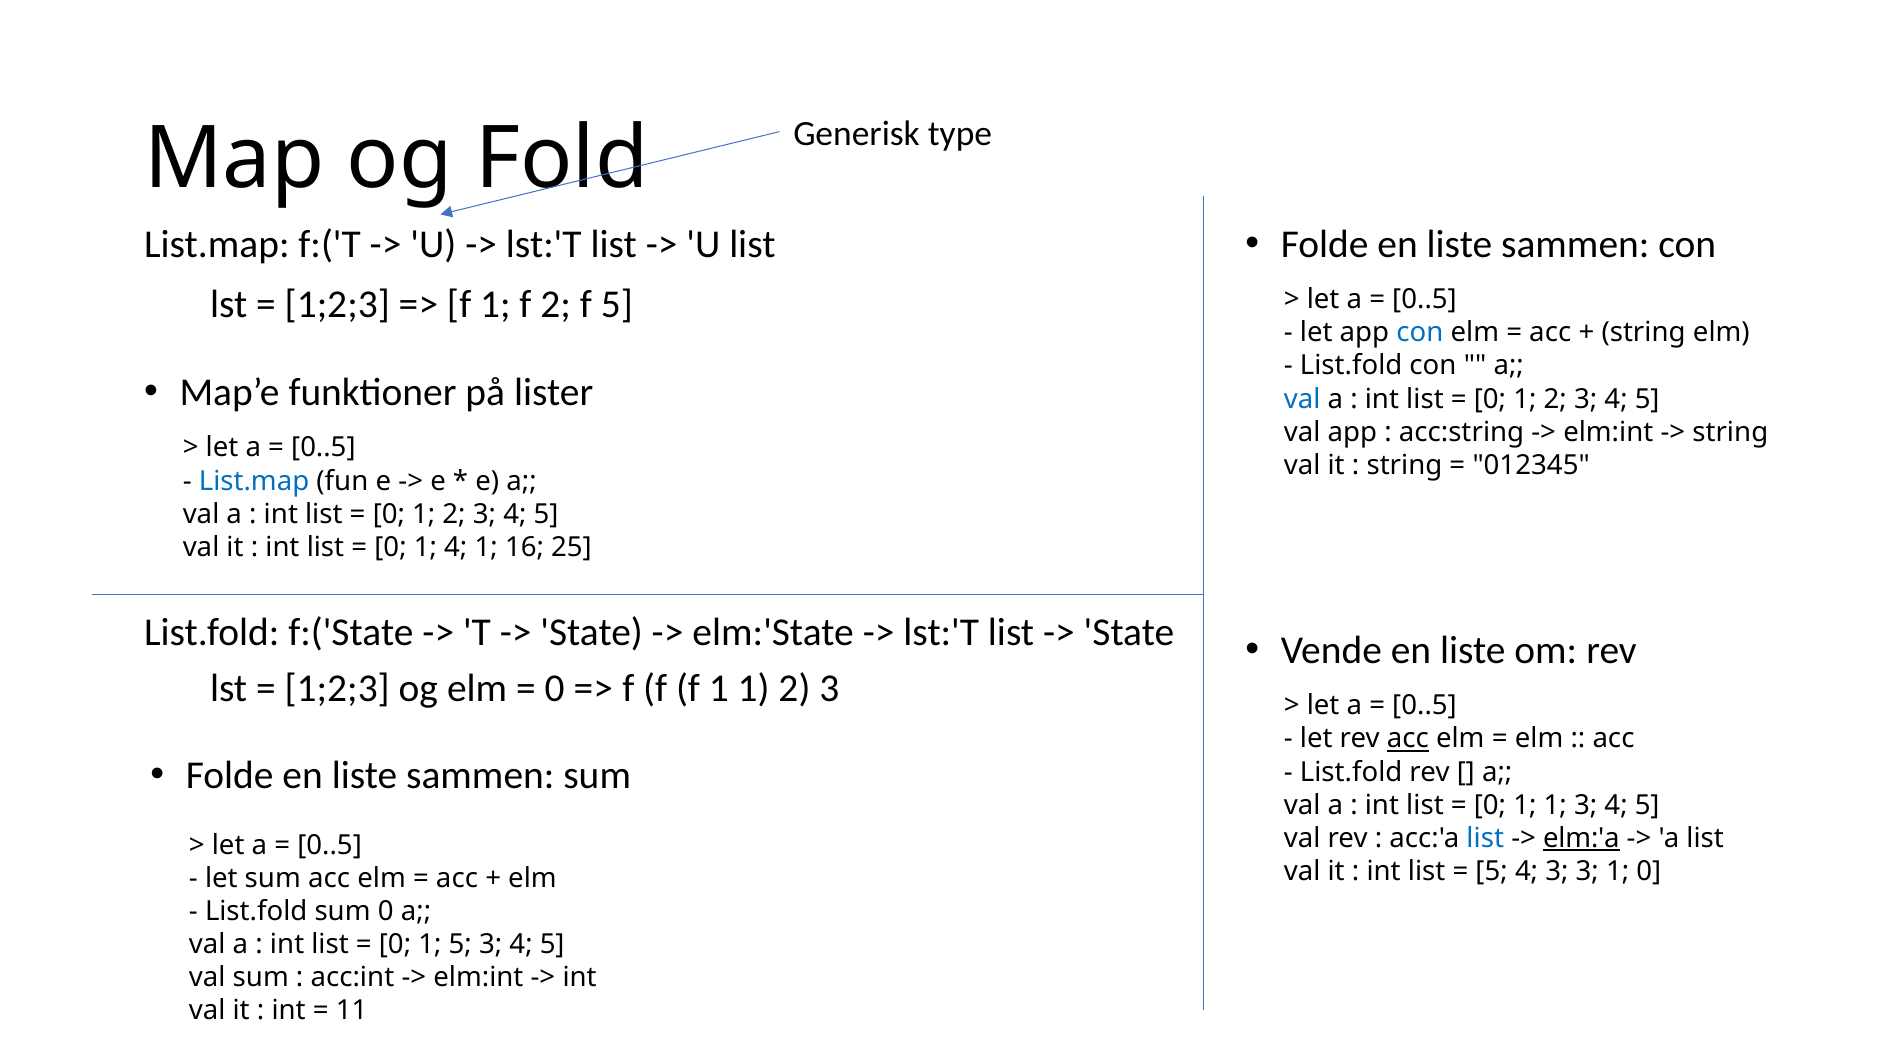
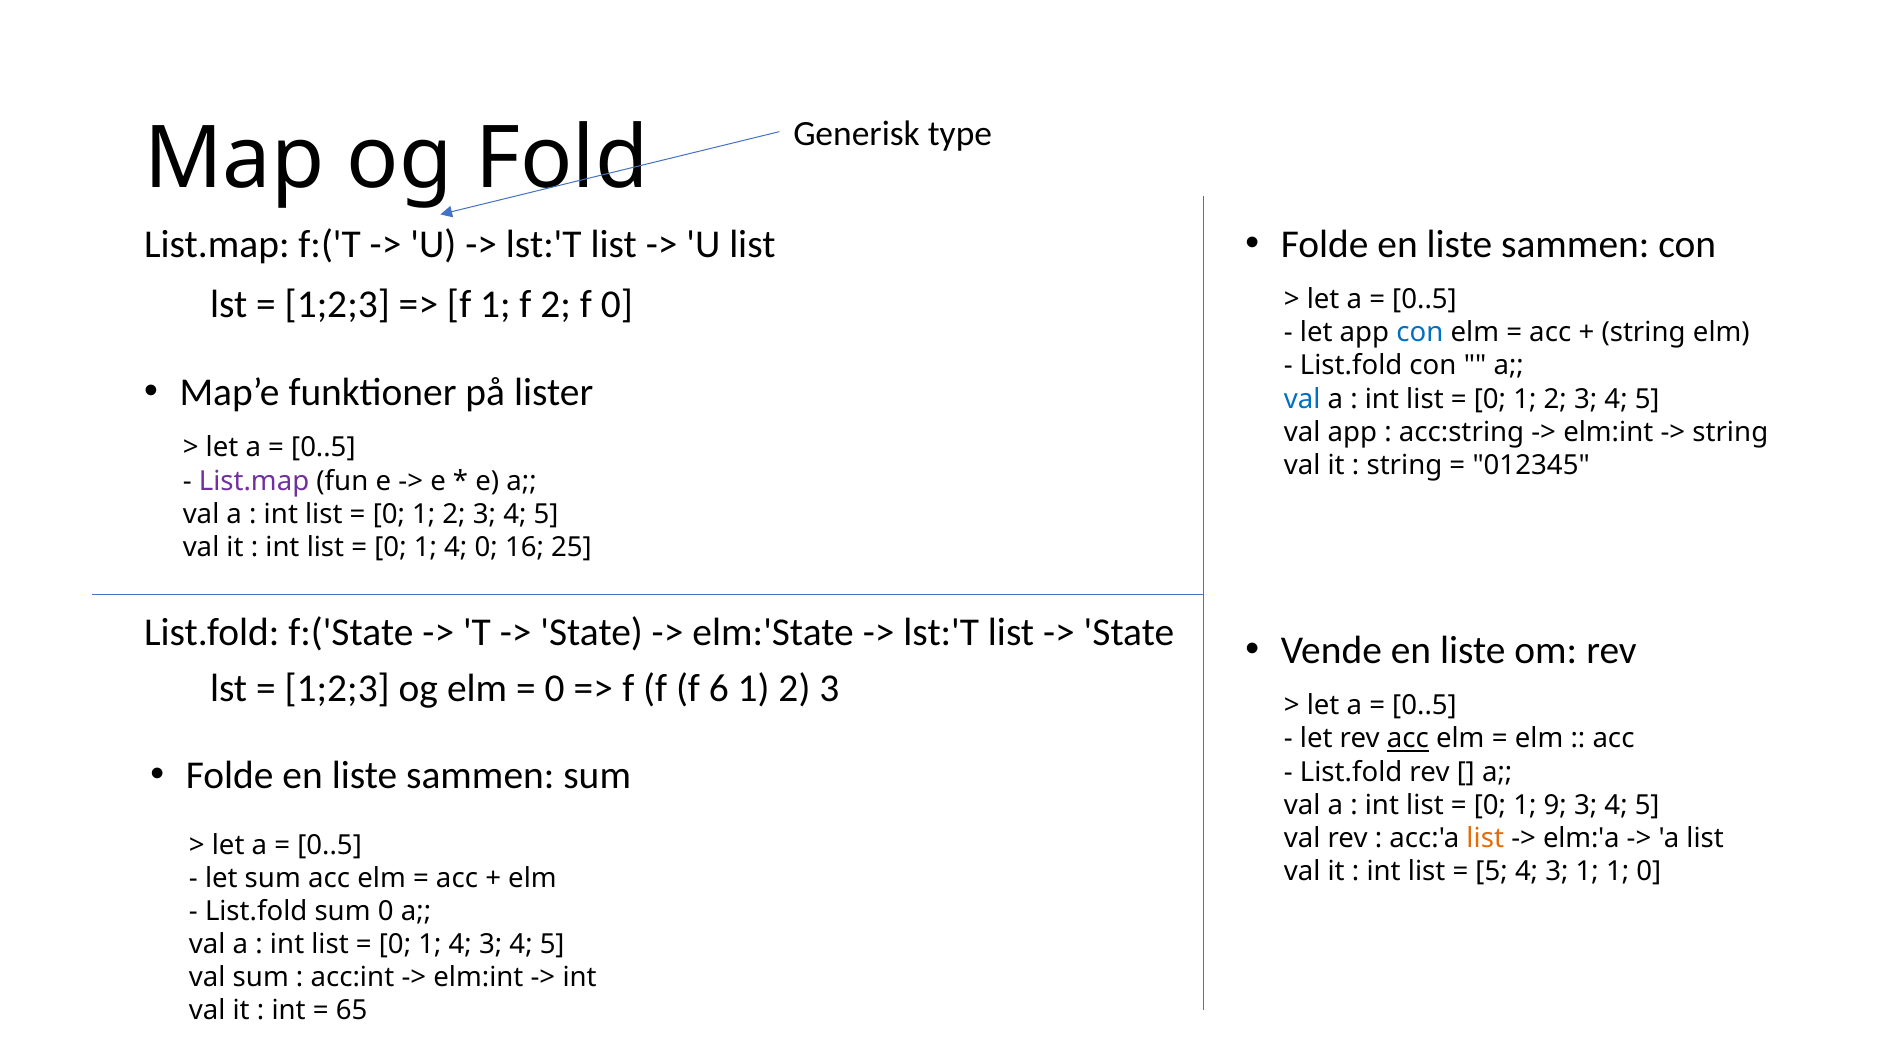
f 5: 5 -> 0 (617, 304)
List.map colour: blue -> purple (254, 481)
4 1: 1 -> 0 (486, 547)
f f 1: 1 -> 6 (719, 688)
0 1 1: 1 -> 9 (1555, 805)
list colour: blue -> orange (1485, 838)
elm:'a underline: present -> none (1581, 838)
3 3: 3 -> 1 (1587, 871)
5: 5 -> 4 (460, 944)
11: 11 -> 65 (352, 1010)
